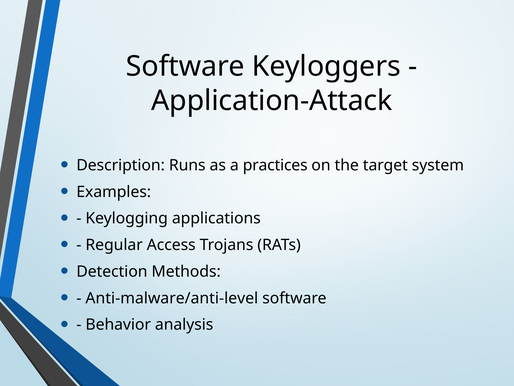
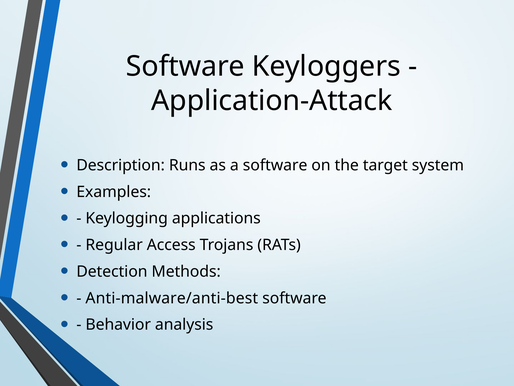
a practices: practices -> software (275, 165)
Anti-malware/anti-level: Anti-malware/anti-level -> Anti-malware/anti-best (172, 298)
